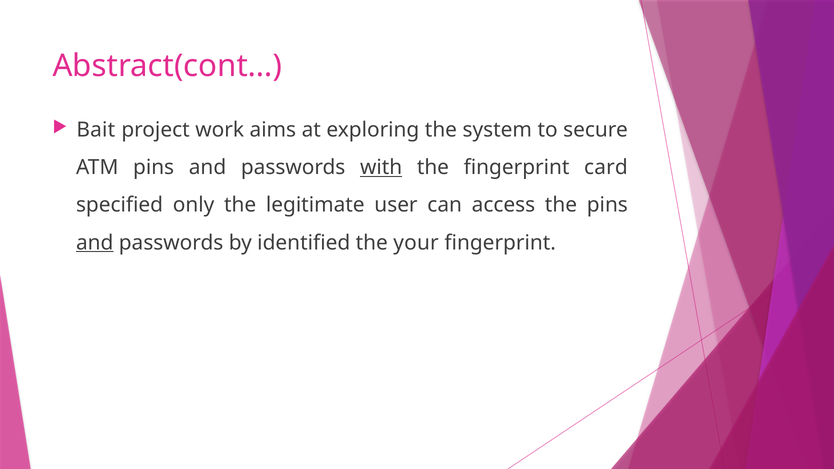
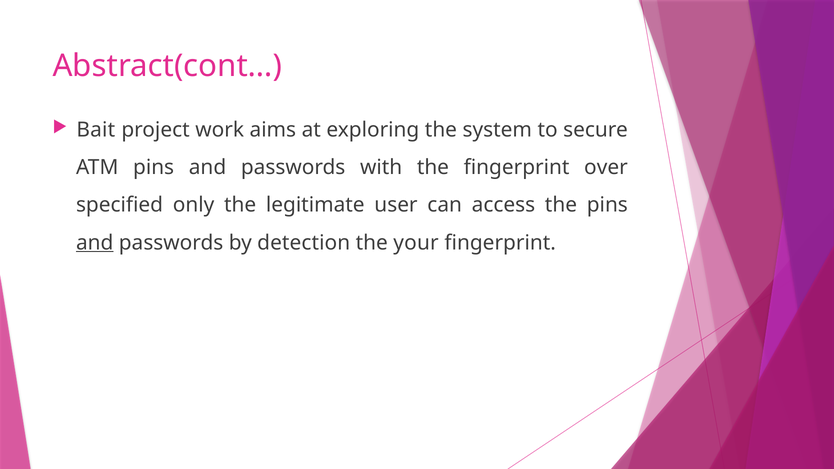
with underline: present -> none (381, 168)
card: card -> over (606, 168)
identified: identified -> detection (304, 243)
